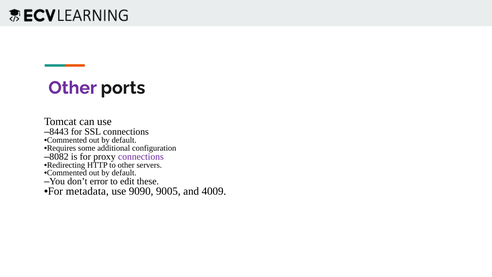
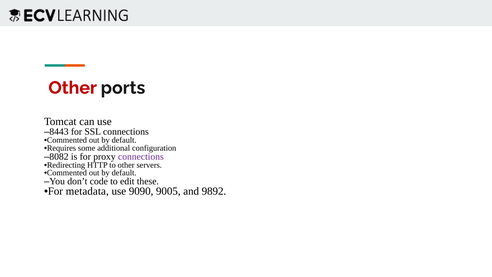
Other colour: purple -> red (73, 88)
error: error -> code (99, 181)
4009: 4009 -> 9892 (214, 191)
